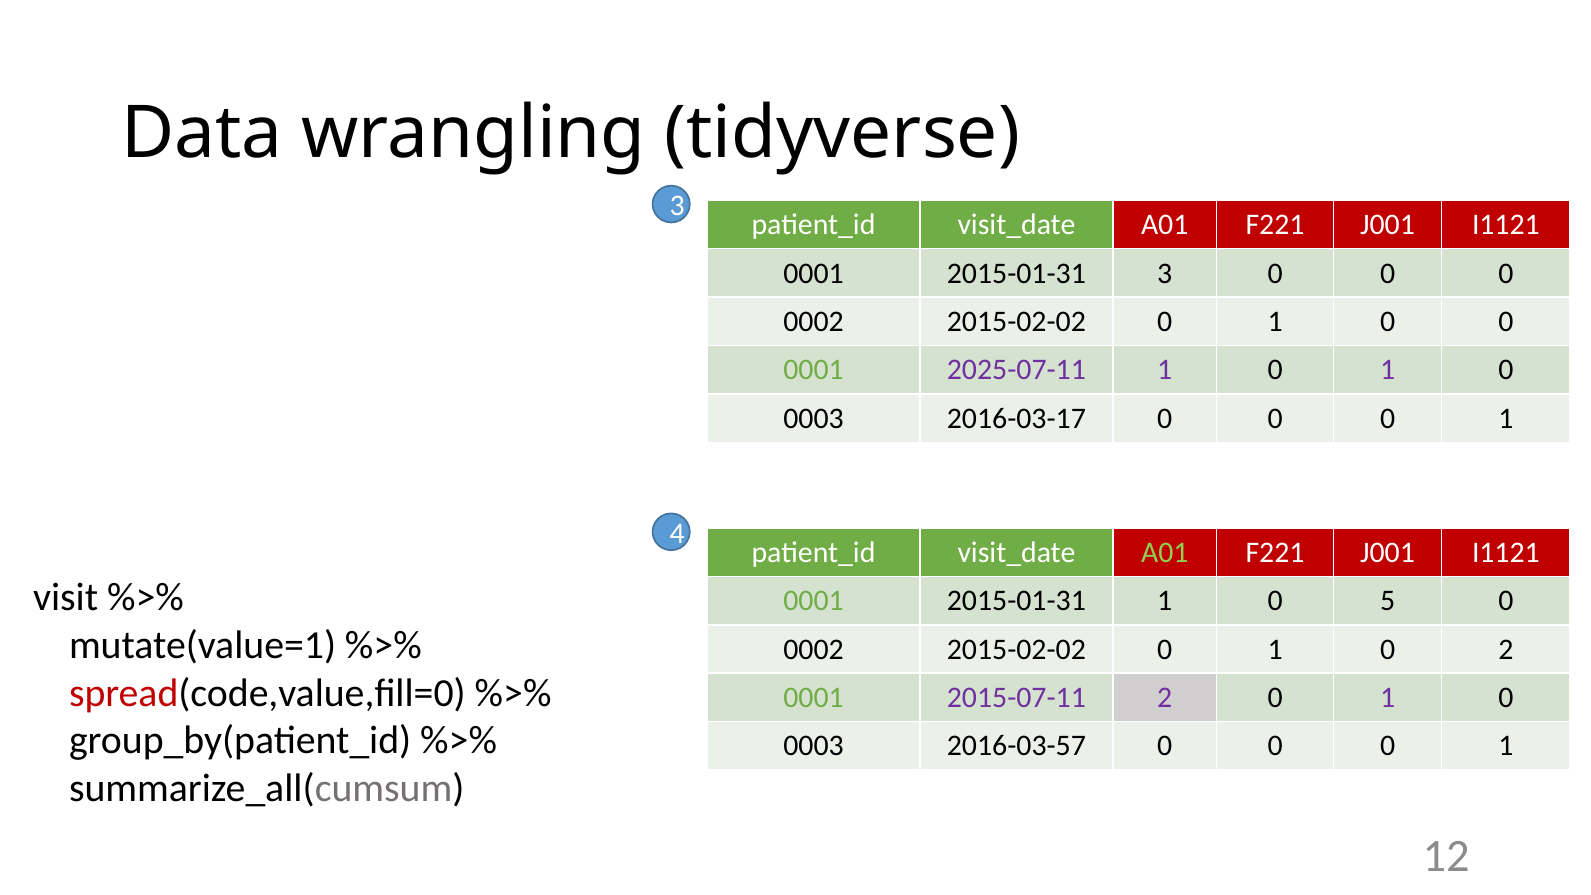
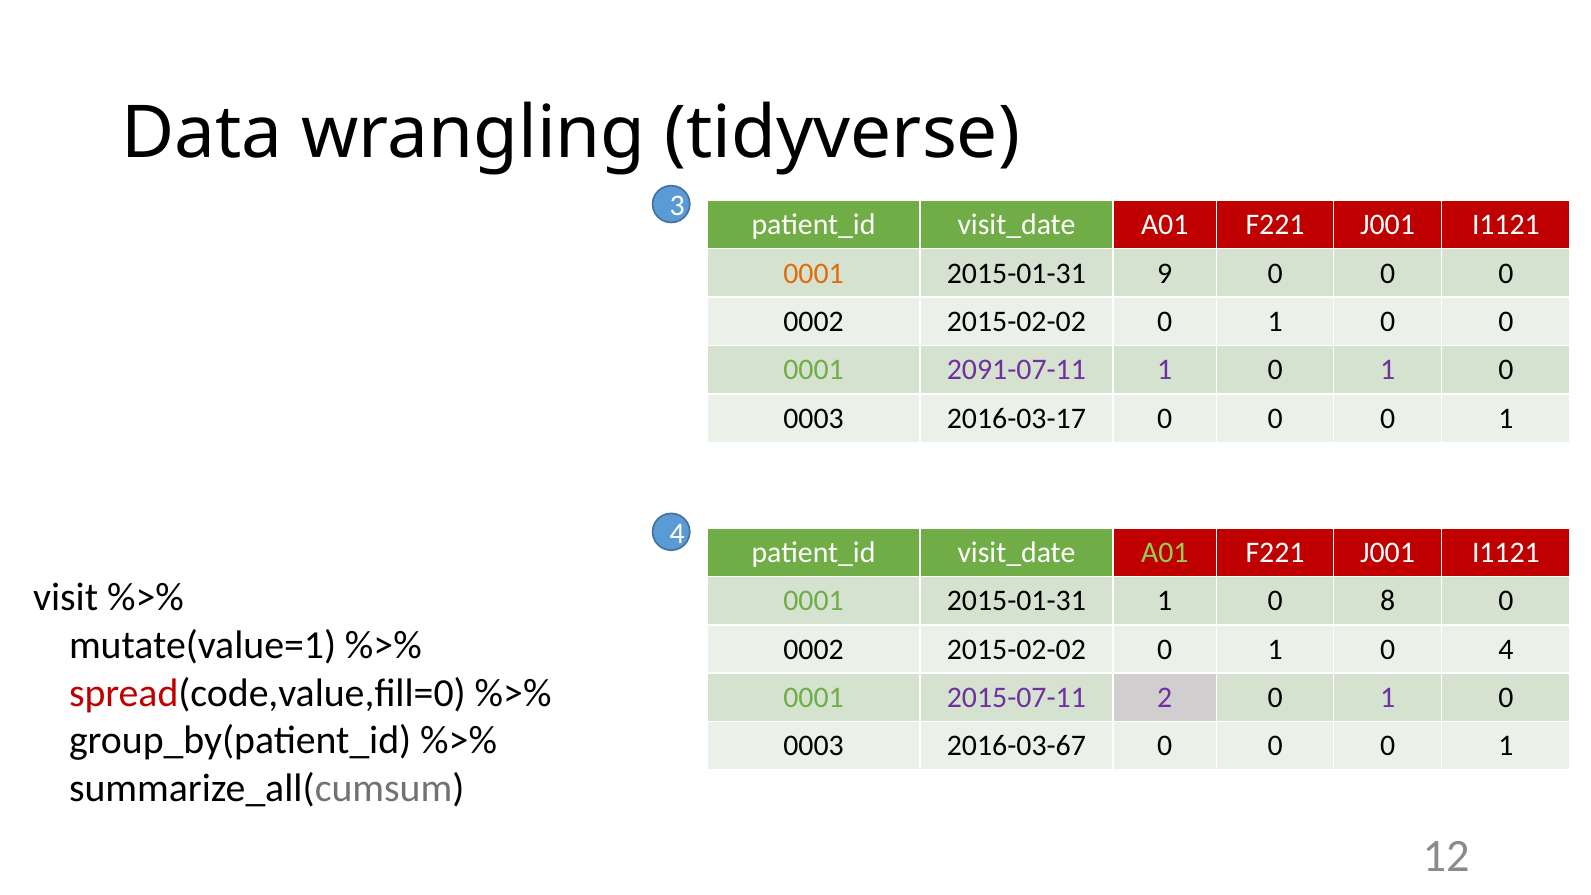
0001 colour: black -> orange (814, 273)
2015-01-31 3: 3 -> 9 (1165, 273)
2025-07-11: 2025-07-11 -> 2091-07-11 (1016, 370)
5: 5 -> 8 (1388, 601)
0 2: 2 -> 4 (1506, 649)
2016-03-57: 2016-03-57 -> 2016-03-67 (1016, 746)
